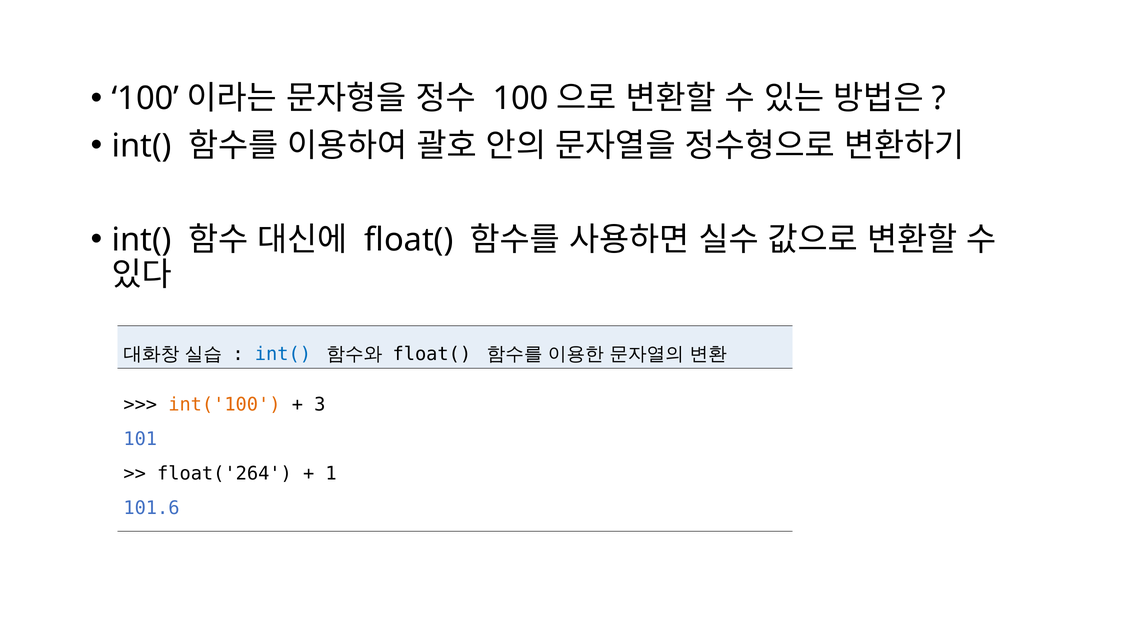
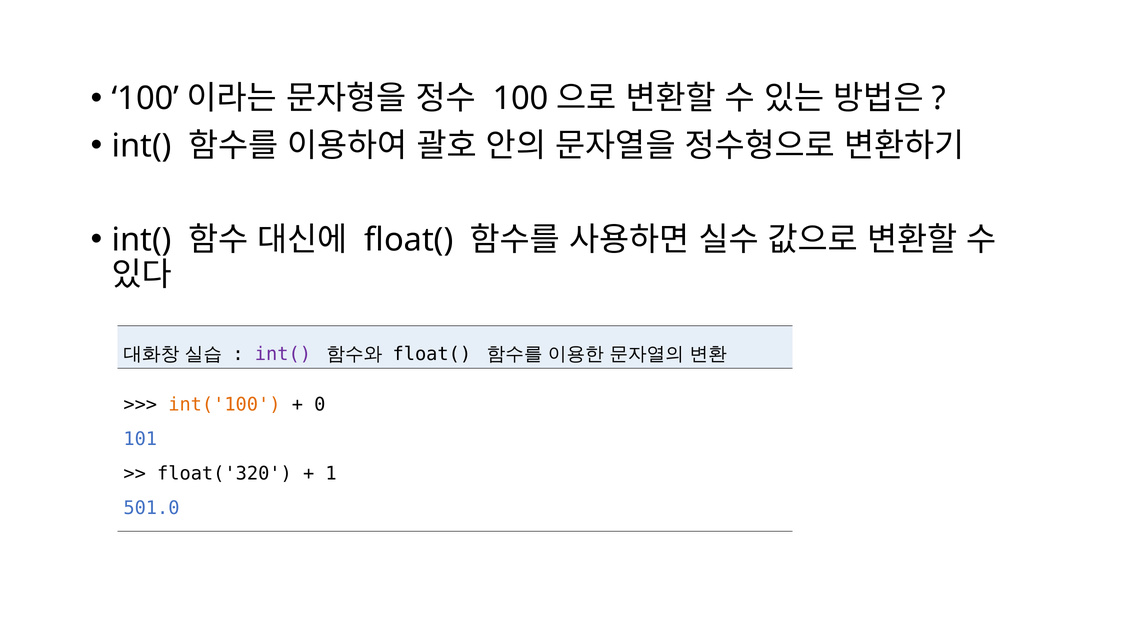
int( colour: blue -> purple (283, 354)
3: 3 -> 0 (320, 405)
float('264: float('264 -> float('320 (224, 474)
101.6: 101.6 -> 501.0 (151, 508)
